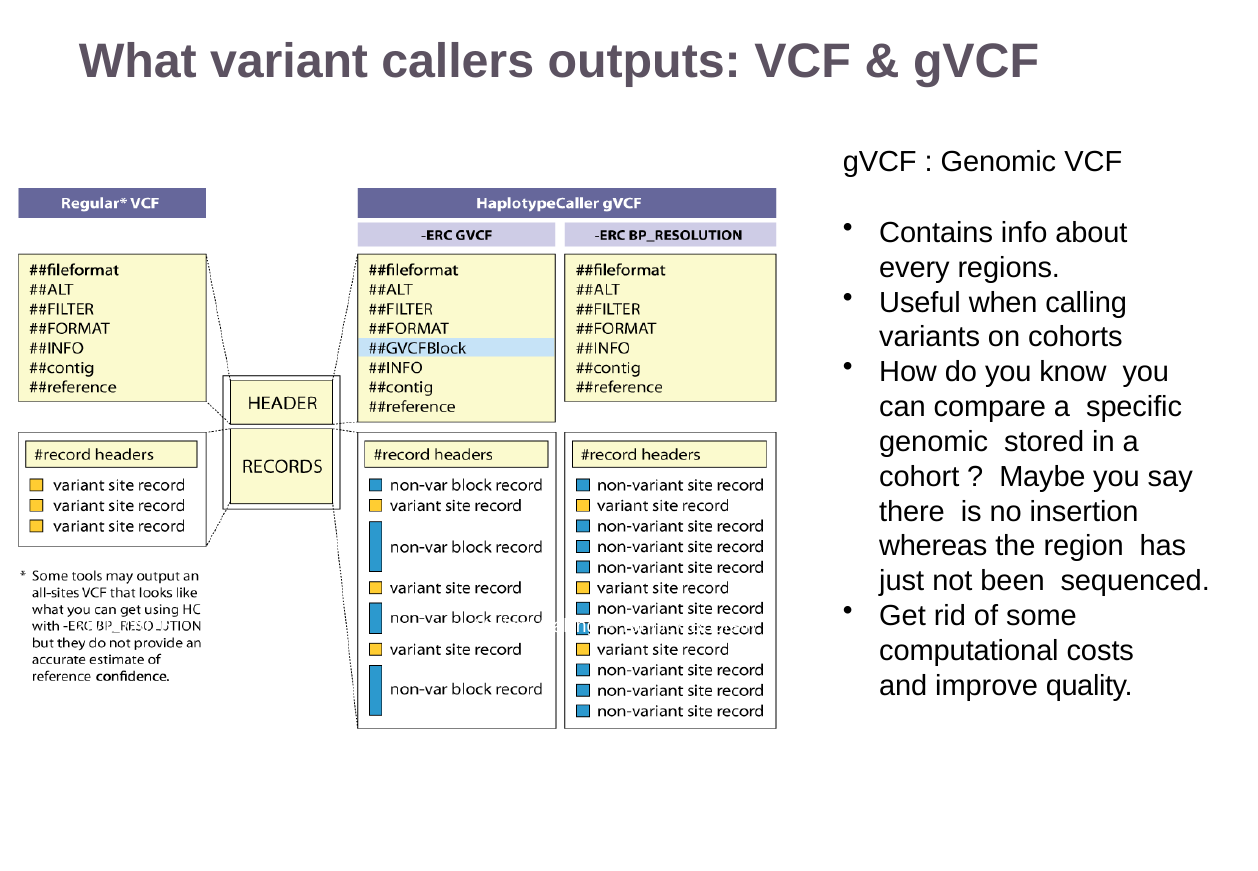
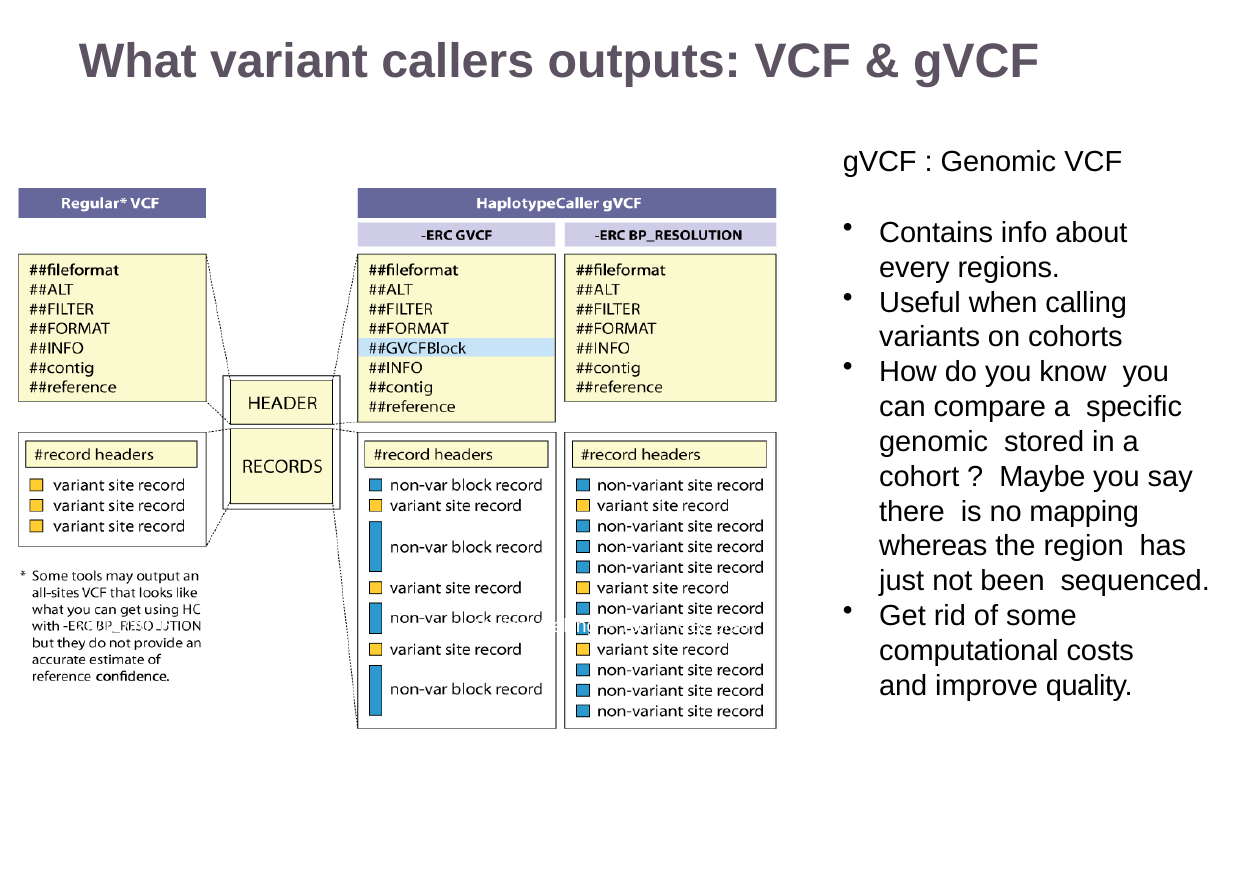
insertion: insertion -> mapping (1084, 511)
